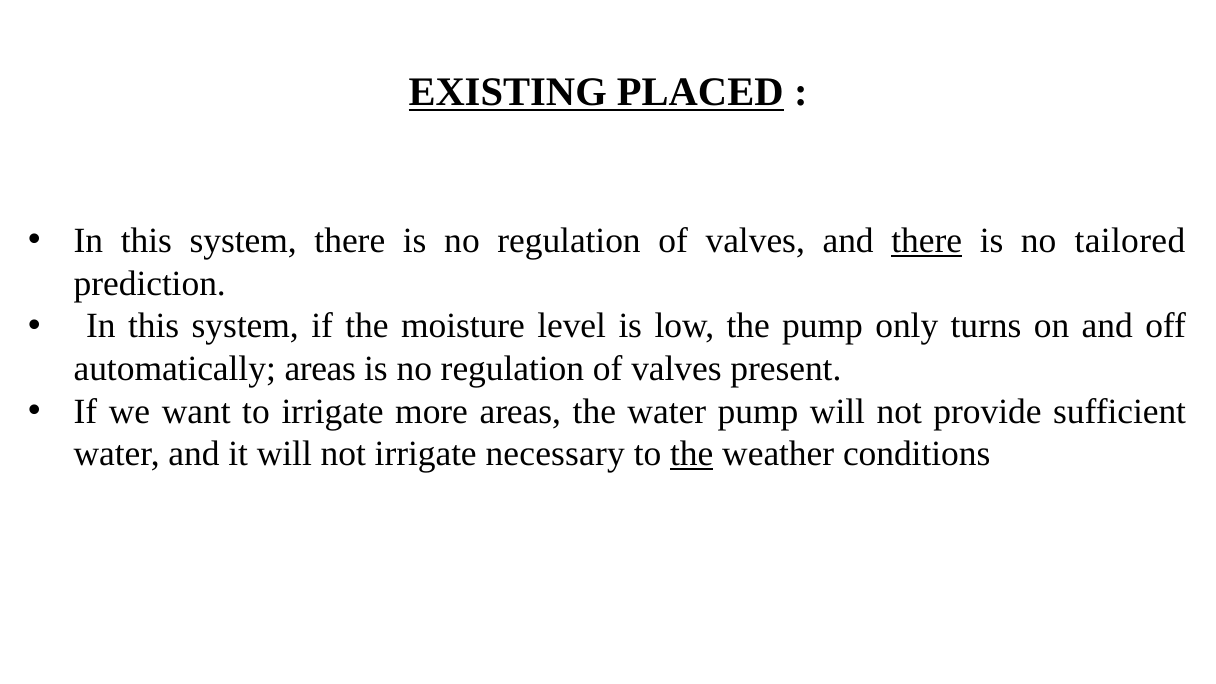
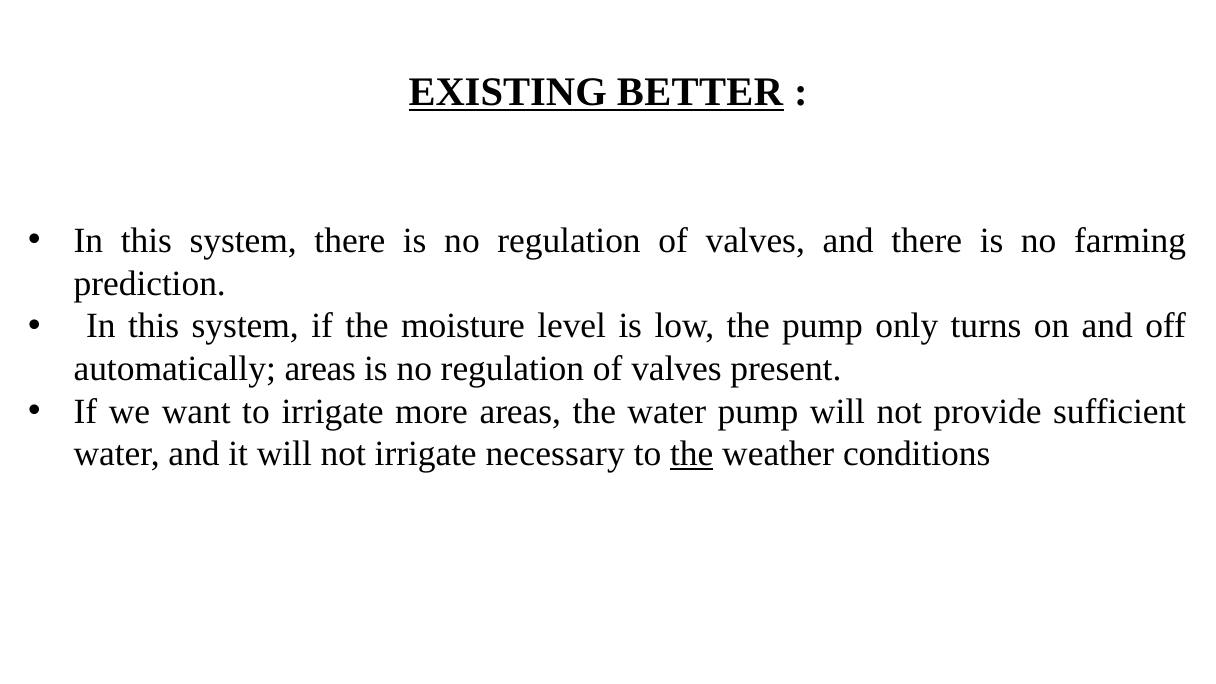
PLACED: PLACED -> BETTER (700, 93)
there underline: present -> none (927, 241)
tailored: tailored -> farming (1130, 241)
